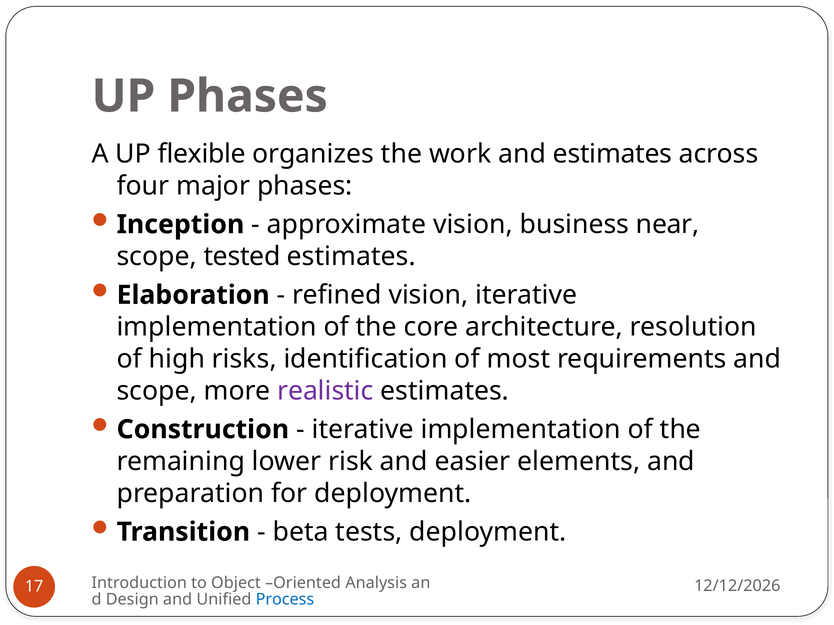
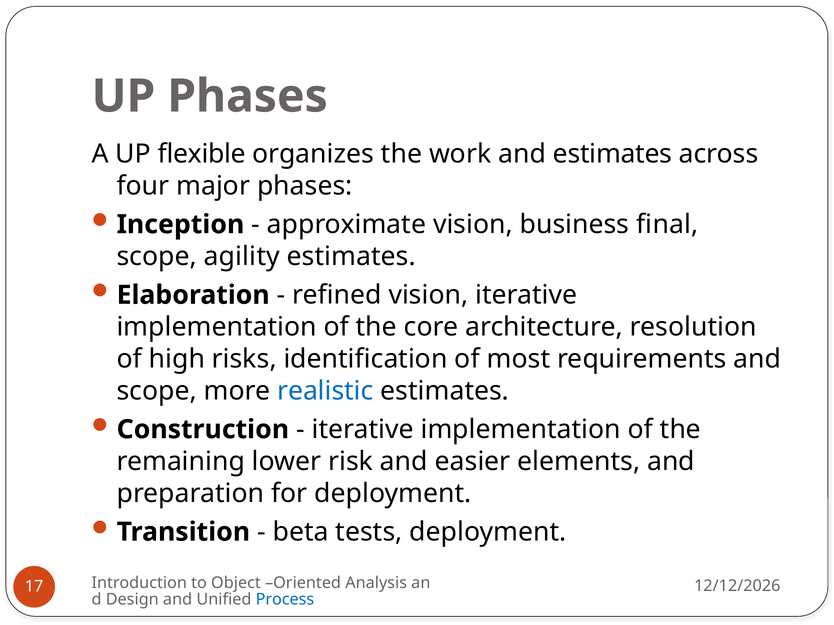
near: near -> final (667, 225)
tested: tested -> agility (242, 257)
realistic colour: purple -> blue (325, 391)
